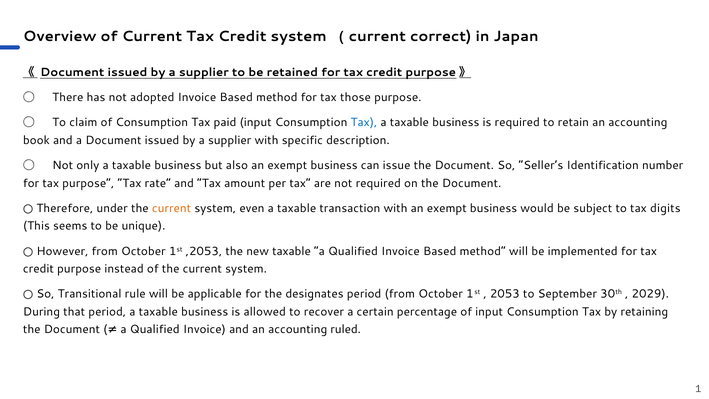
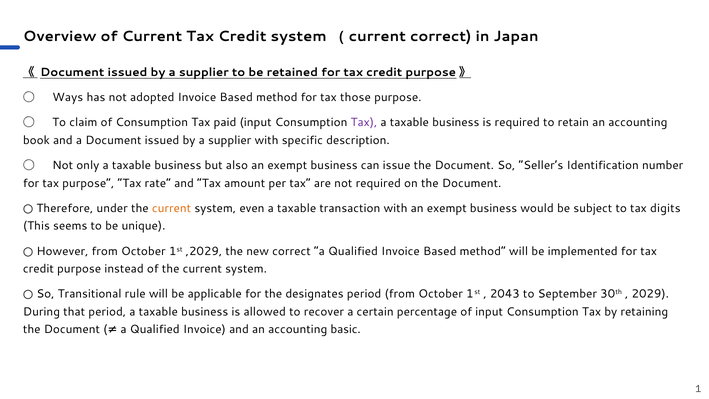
There: There -> Ways (68, 97)
Tax colour: blue -> purple (364, 122)
,2053: ,2053 -> ,2029 (204, 251)
new taxable: taxable -> correct (291, 251)
2053: 2053 -> 2043 (505, 294)
ruled: ruled -> basic (346, 329)
